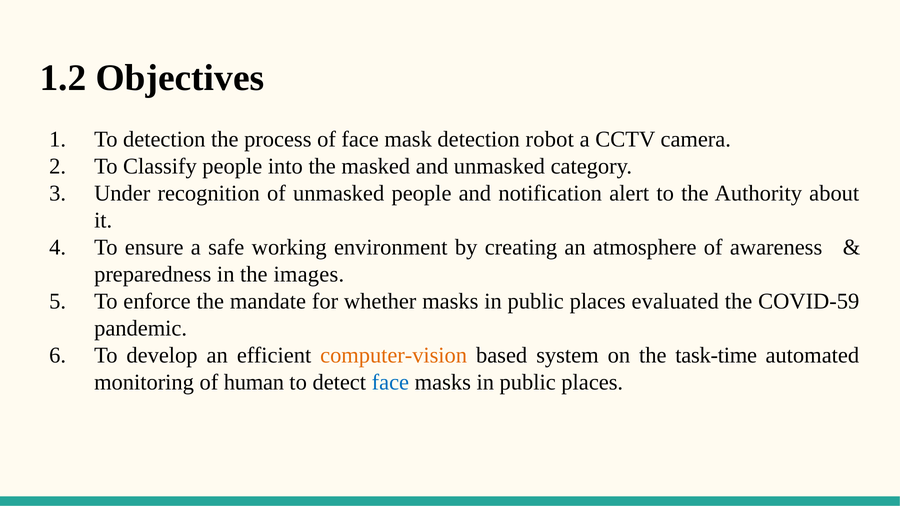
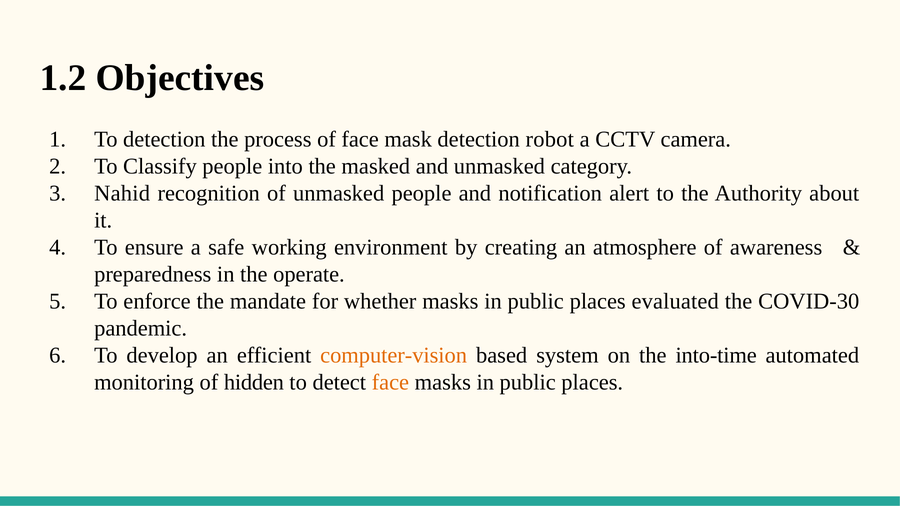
Under: Under -> Nahid (122, 193)
images: images -> operate (309, 274)
COVID-59: COVID-59 -> COVID-30 (809, 301)
task-time: task-time -> into-time (716, 355)
human: human -> hidden (254, 382)
face colour: blue -> orange (390, 382)
